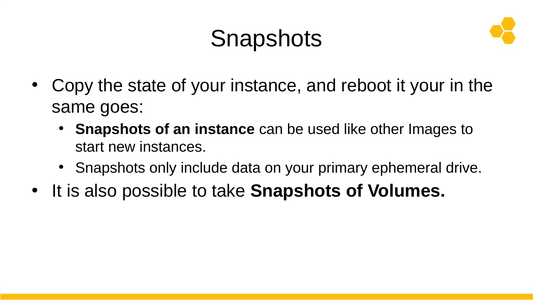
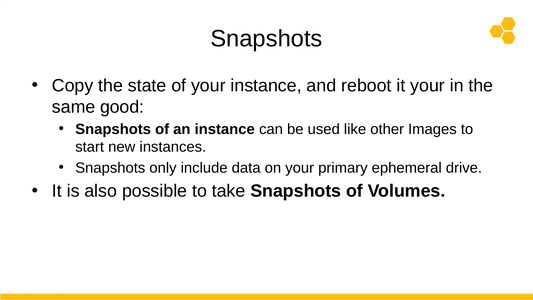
goes: goes -> good (122, 107)
